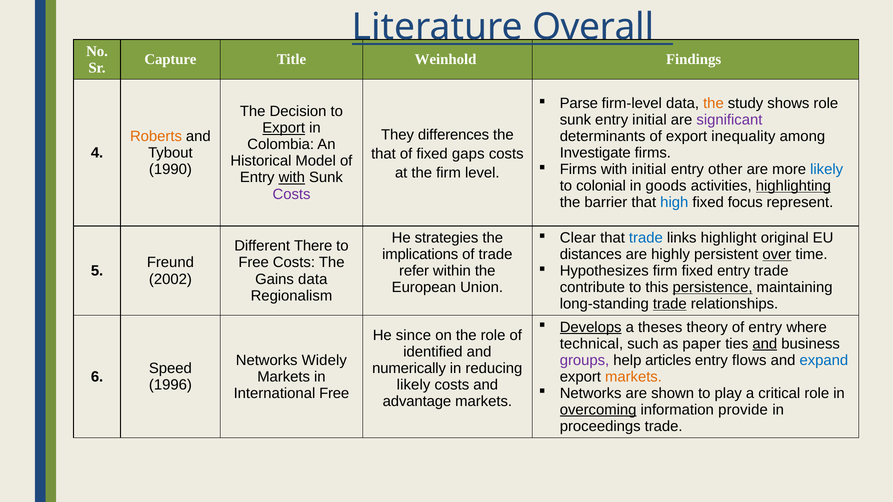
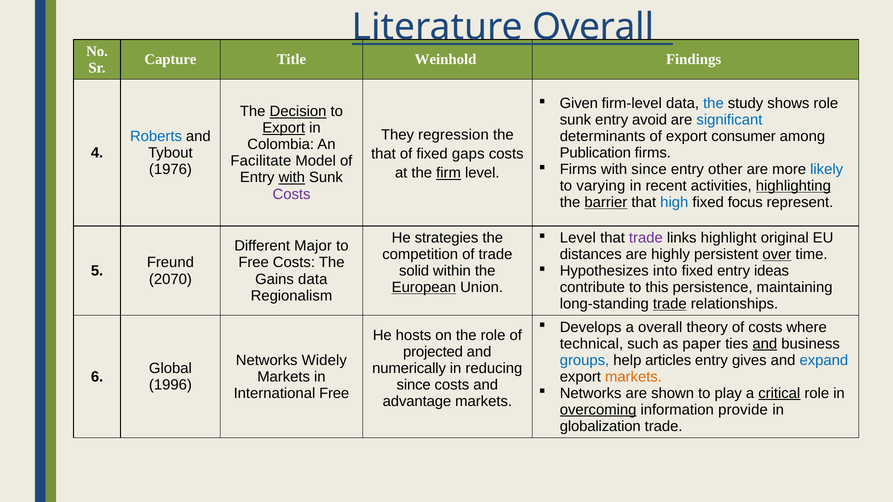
Parse: Parse -> Given (579, 103)
the colour: orange -> blue (713, 103)
Decision underline: none -> present (298, 112)
entry initial: initial -> avoid (650, 120)
significant colour: purple -> blue (729, 120)
differences: differences -> regression (453, 135)
Roberts colour: orange -> blue (156, 136)
inequality: inequality -> consumer (744, 136)
Investigate: Investigate -> Publication (595, 153)
Historical: Historical -> Facilitate (261, 161)
with initial: initial -> since (649, 169)
1990: 1990 -> 1976 (170, 169)
firm underline: none -> present (449, 173)
colonial: colonial -> varying (601, 186)
goods: goods -> recent (666, 186)
barrier underline: none -> present (606, 203)
Clear: Clear -> Level (578, 238)
trade colour: blue -> purple (646, 238)
There: There -> Major (313, 246)
implications: implications -> competition (420, 254)
Hypothesizes firm: firm -> into (665, 271)
entry trade: trade -> ideas (772, 271)
refer: refer -> solid (414, 271)
2002: 2002 -> 2070 (170, 279)
European underline: none -> present (424, 288)
persistence underline: present -> none (713, 288)
Develops underline: present -> none (591, 327)
a theses: theses -> overall (660, 327)
theory of entry: entry -> costs (765, 327)
since: since -> hosts (413, 336)
identified: identified -> projected (433, 352)
groups colour: purple -> blue (585, 360)
flows: flows -> gives (749, 360)
Speed: Speed -> Global (170, 369)
likely: likely -> since (414, 385)
critical underline: none -> present (779, 393)
proceedings: proceedings -> globalization (600, 427)
